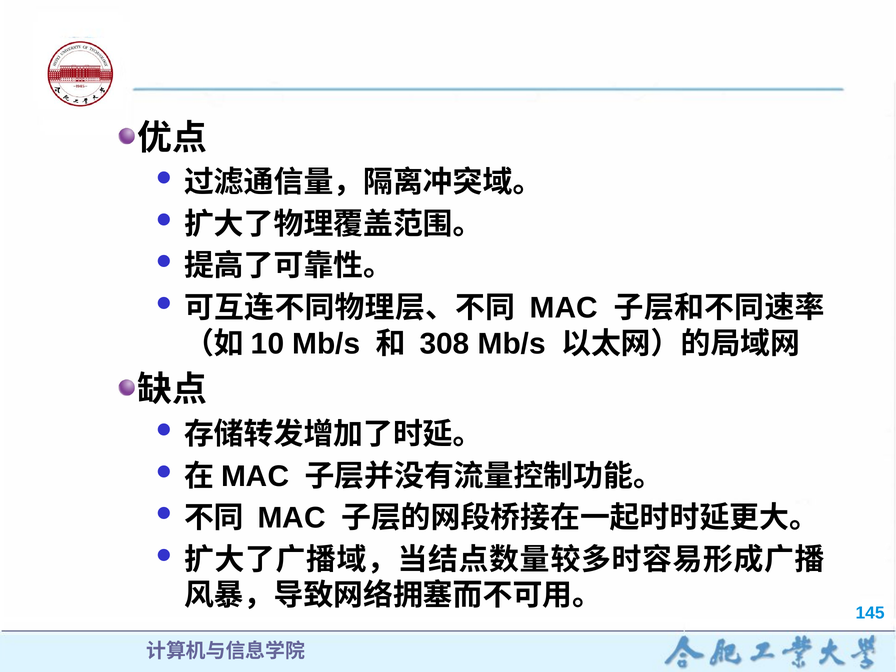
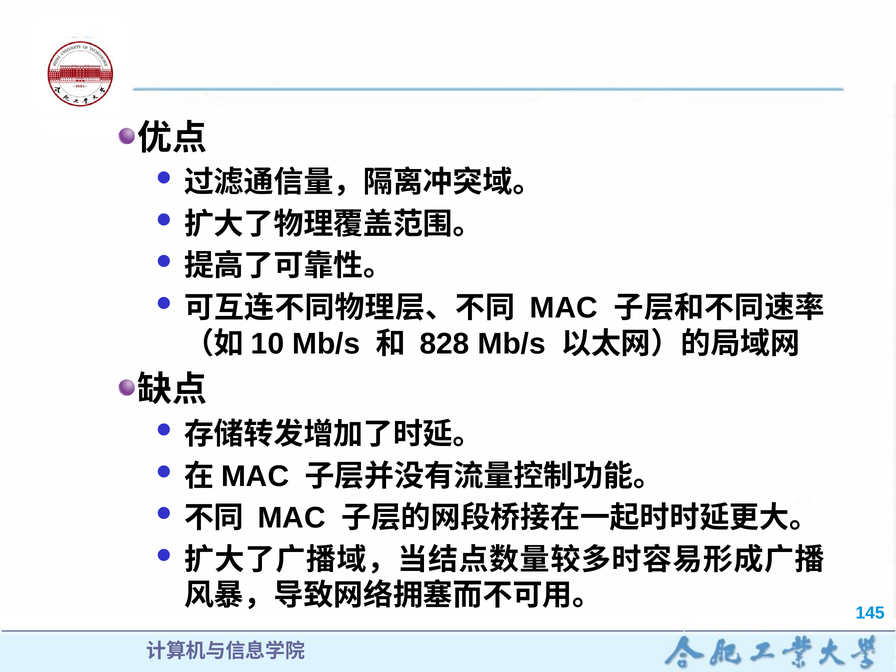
308: 308 -> 828 (445, 344)
